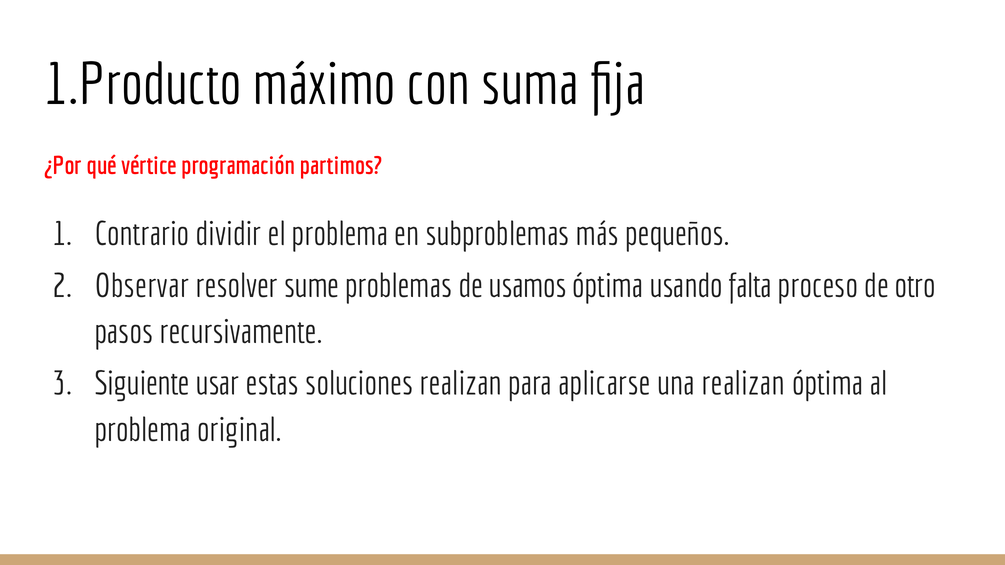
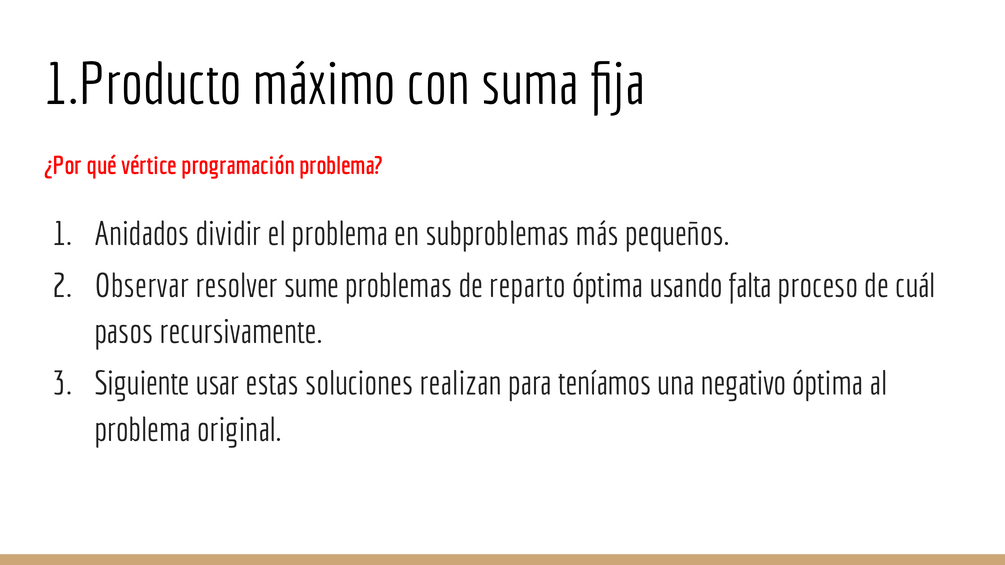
programación partimos: partimos -> problema (341, 166)
Contrario: Contrario -> Anidados (142, 234)
usamos: usamos -> reparto (528, 286)
otro: otro -> cuál (915, 286)
aplicarse: aplicarse -> teníamos (605, 384)
una realizan: realizan -> negativo (744, 384)
